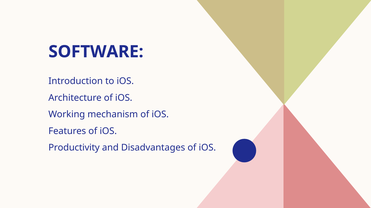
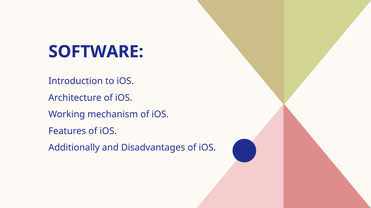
Productivity: Productivity -> Additionally (74, 148)
